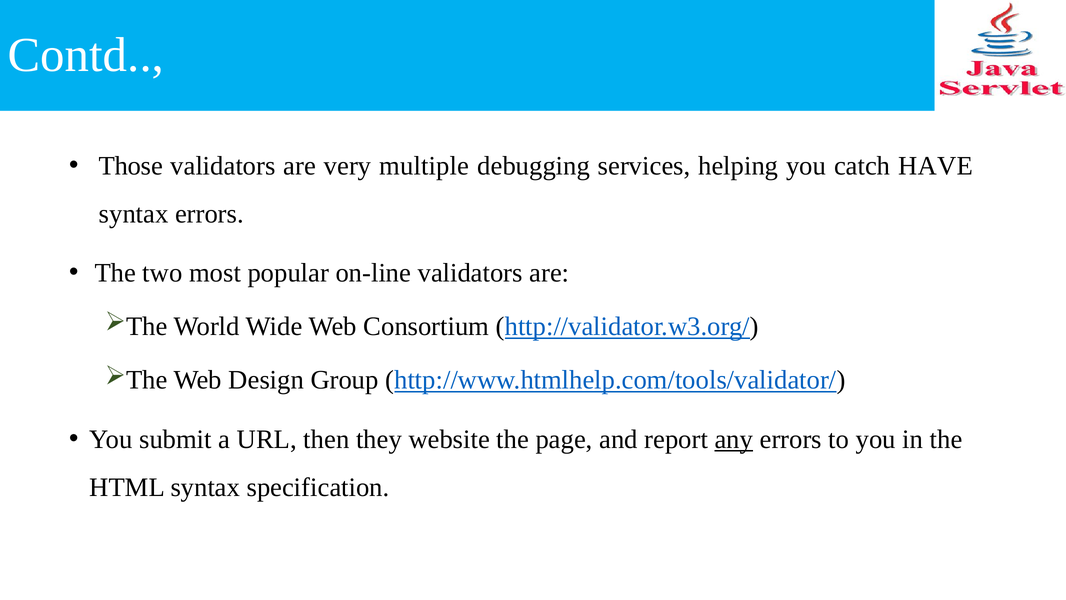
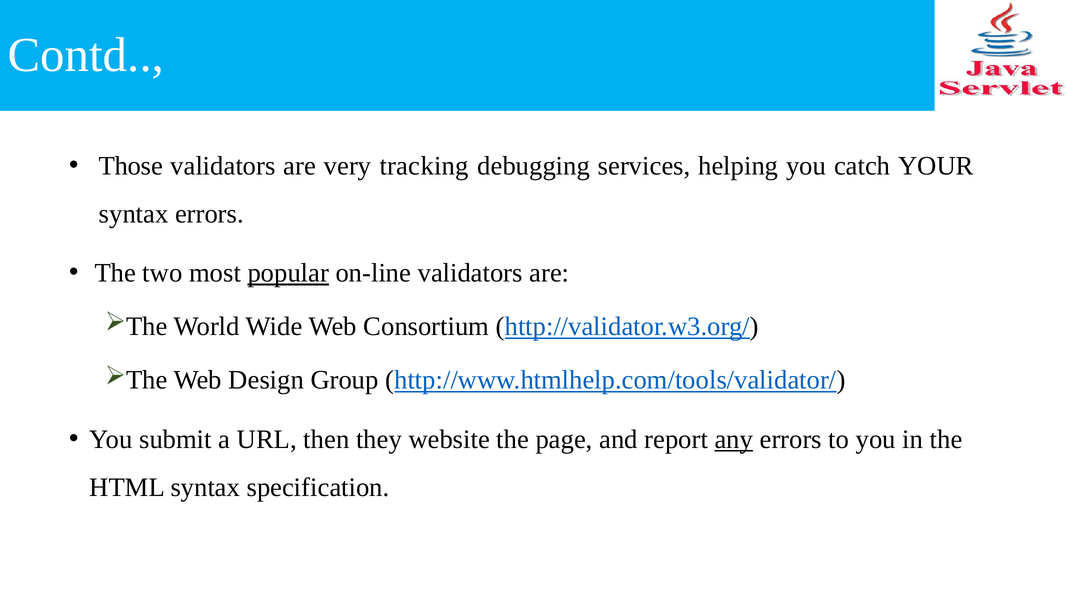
multiple: multiple -> tracking (424, 166)
HAVE: HAVE -> YOUR (936, 166)
popular underline: none -> present (288, 273)
